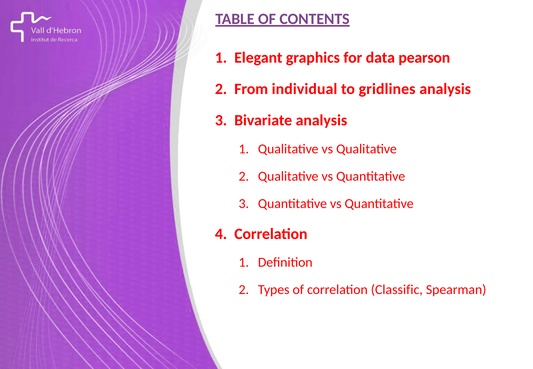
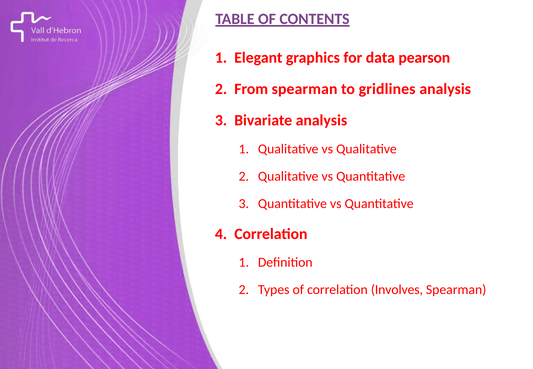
From individual: individual -> spearman (305, 89)
Classific: Classific -> Involves (397, 290)
